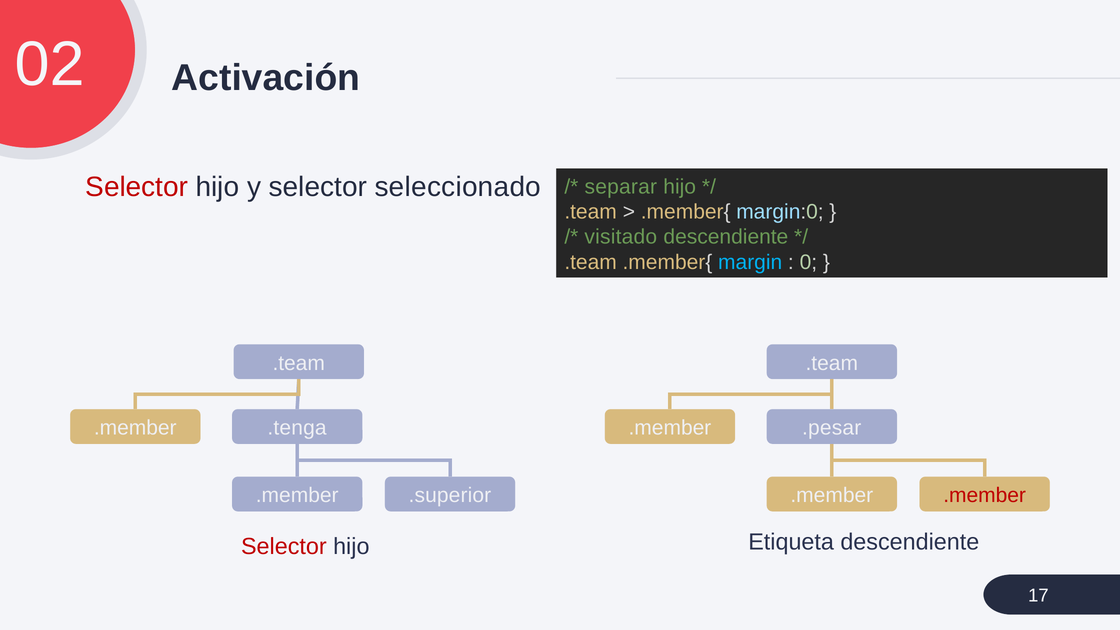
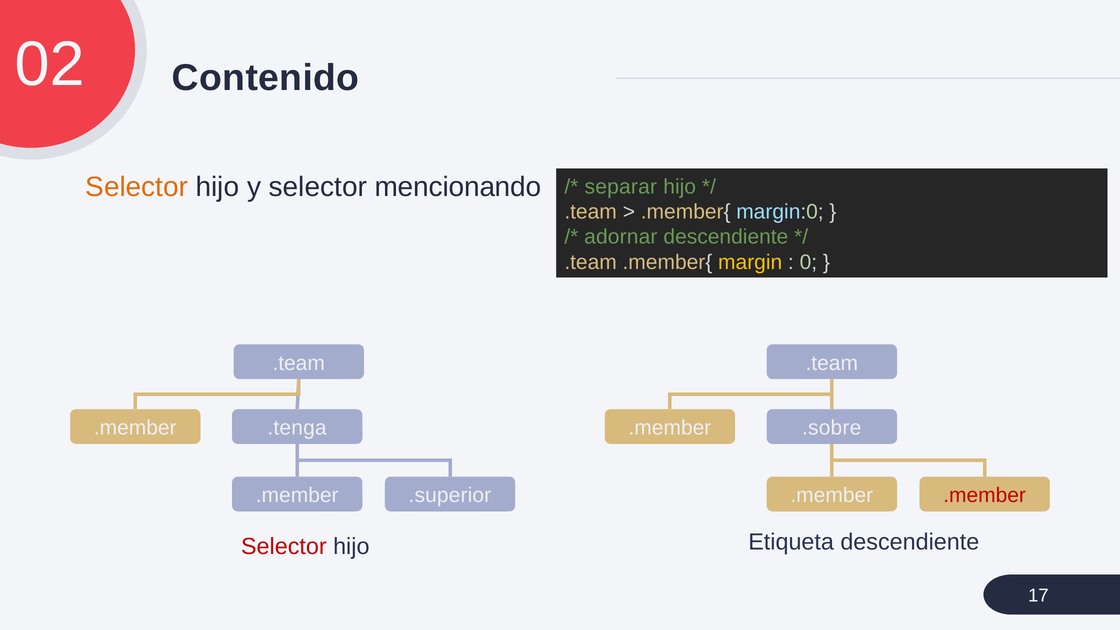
Activación: Activación -> Contenido (266, 78)
Selector colour: red -> orange (137, 187)
seleccionado: seleccionado -> mencionando (458, 187)
visitado: visitado -> adornar (621, 237)
margin colour: light blue -> yellow (750, 262)
.pesar: .pesar -> .sobre (832, 428)
